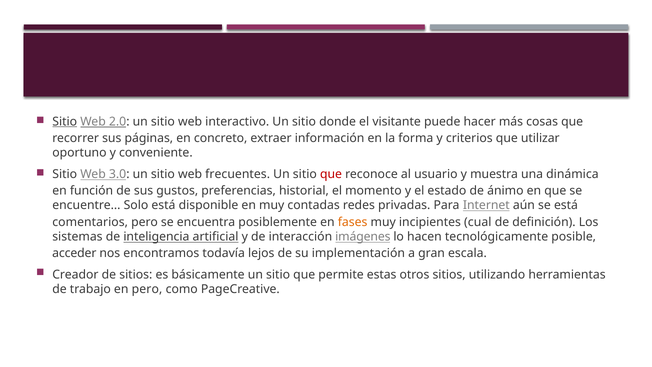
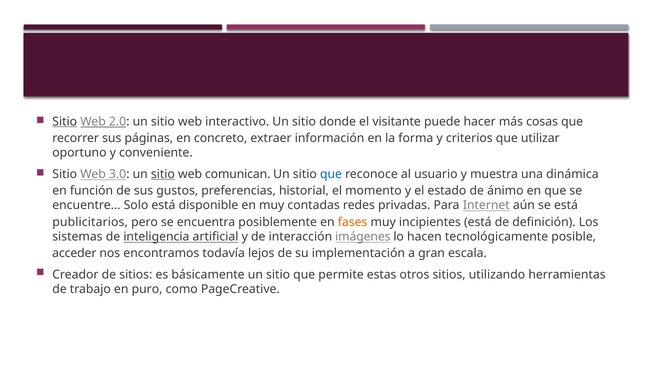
sitio underline: none -> present (163, 174)
frecuentes: frecuentes -> comunican (238, 174)
que colour: red -> blue (331, 174)
comentarios: comentarios -> publicitarios (90, 222)
incipientes cual: cual -> está (478, 222)
en pero: pero -> puro (147, 289)
